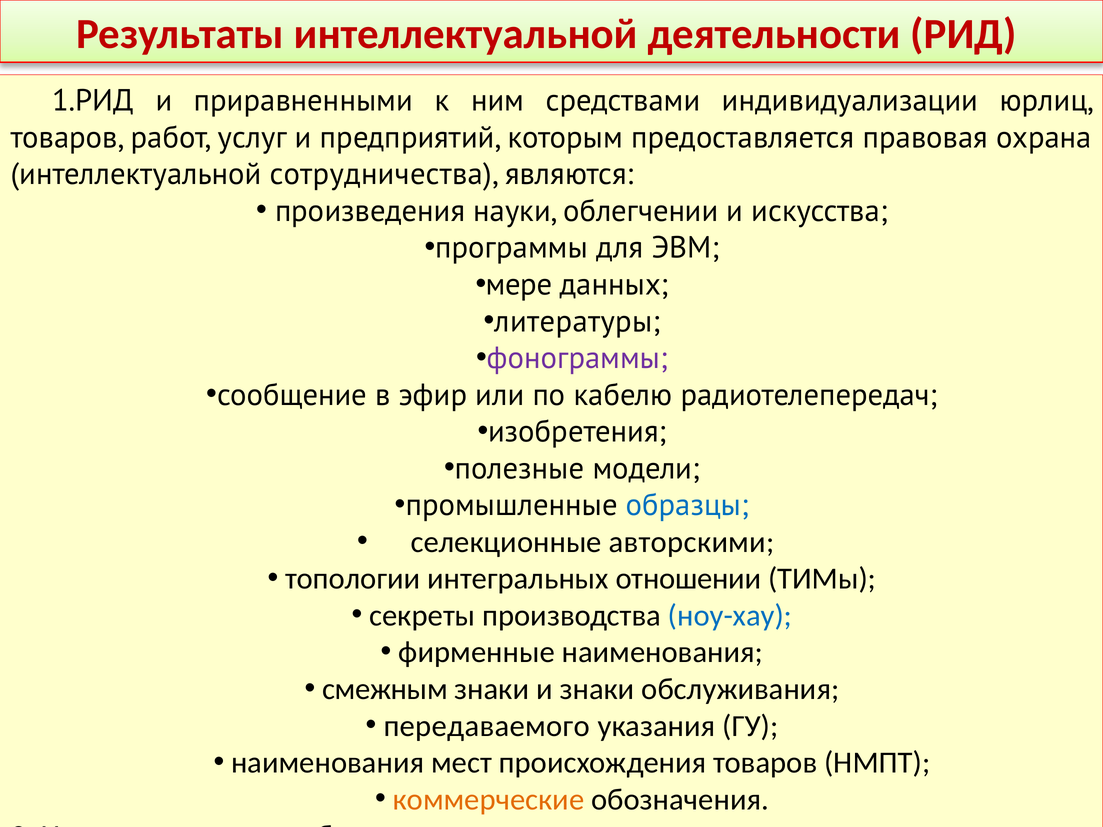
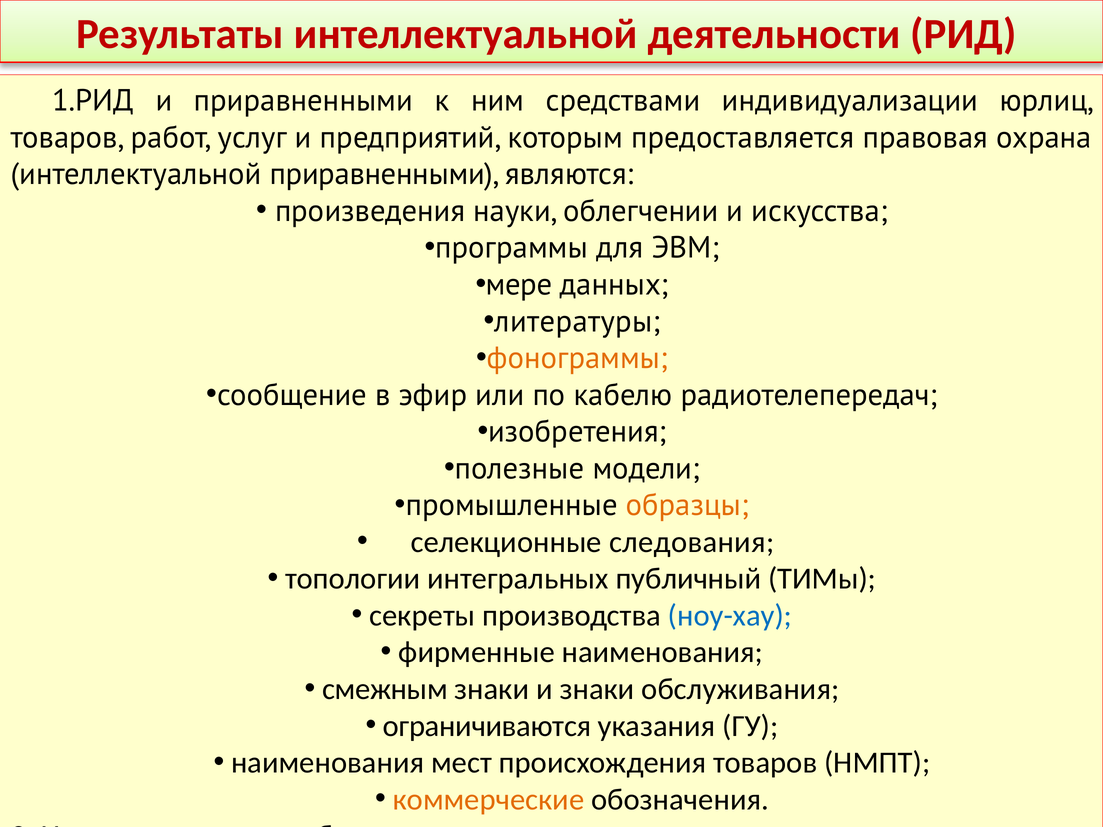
интеллектуальной сотрудничества: сотрудничества -> приравненными (385, 174)
фонограммы colour: purple -> orange (577, 358)
образцы colour: blue -> orange (687, 505)
авторскими: авторскими -> следования (692, 542)
отношении: отношении -> публичный (688, 579)
передаваемого: передаваемого -> ограничиваются (487, 726)
